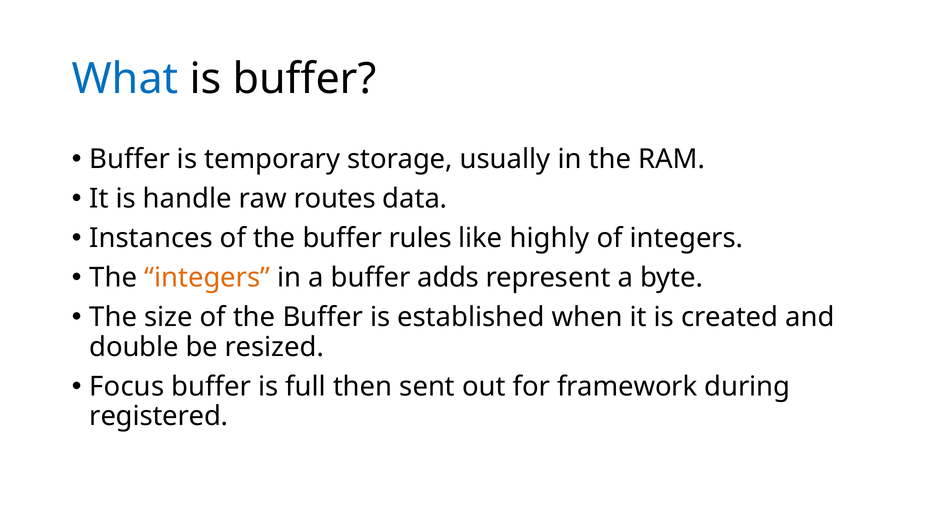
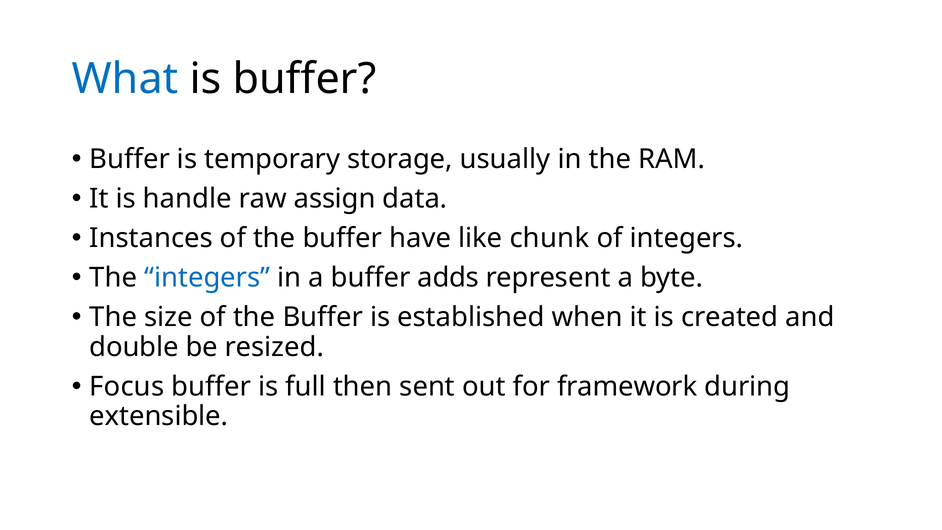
routes: routes -> assign (335, 199)
rules: rules -> have (420, 238)
highly: highly -> chunk (549, 238)
integers colour: orange -> blue (207, 278)
registered: registered -> extensible (159, 416)
